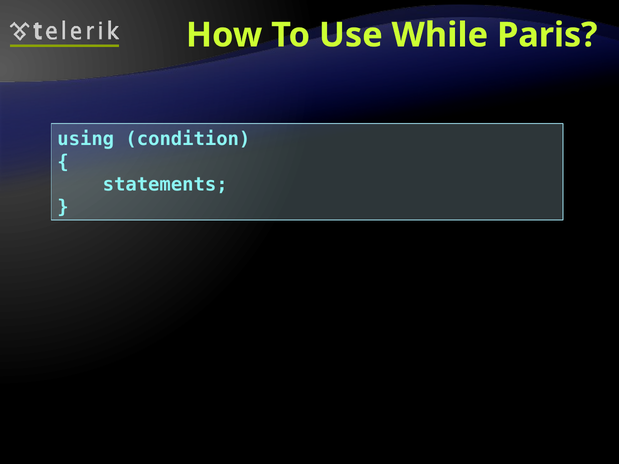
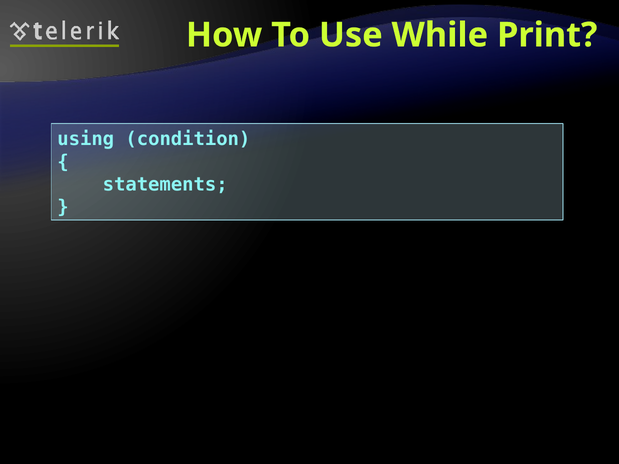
Paris: Paris -> Print (547, 35)
